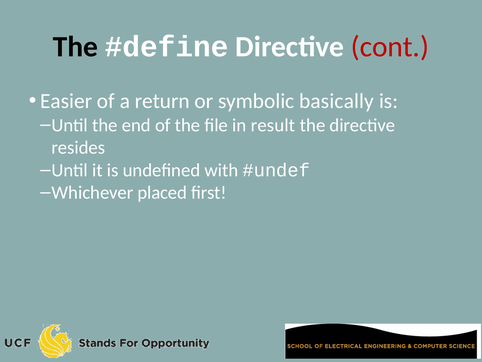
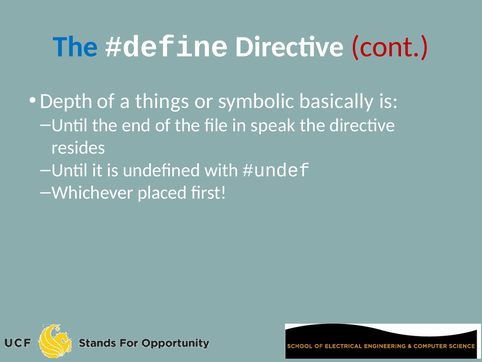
The colour: black -> blue (75, 47)
Easier: Easier -> Depth (66, 101)
return: return -> things (162, 101)
result: result -> speak (273, 125)
